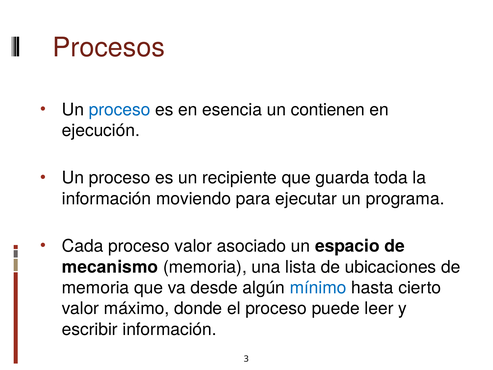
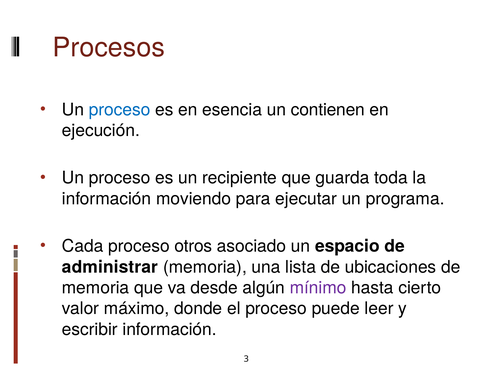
proceso valor: valor -> otros (193, 246)
mecanismo: mecanismo -> administrar (110, 267)
mínimo colour: blue -> purple (318, 288)
